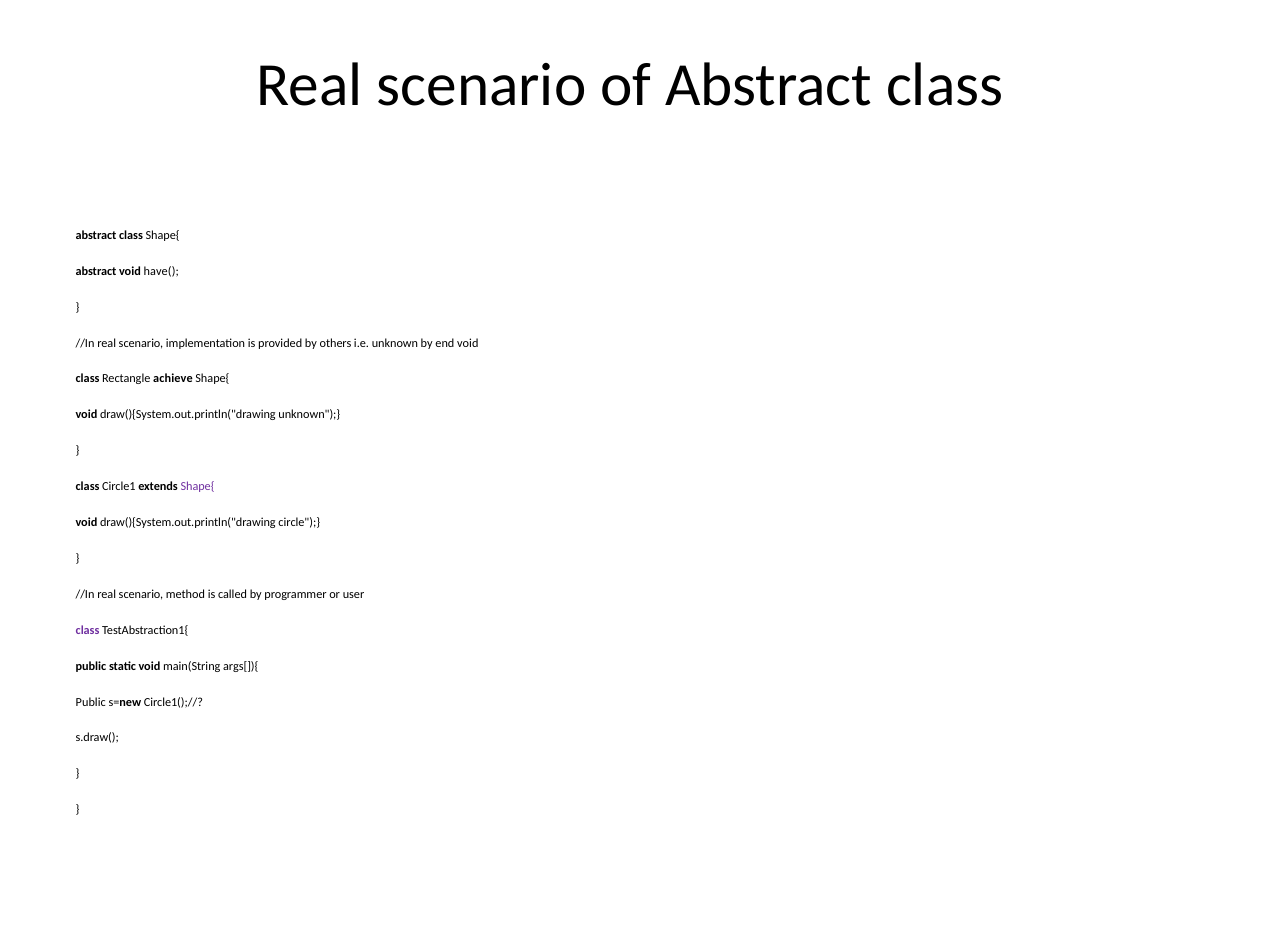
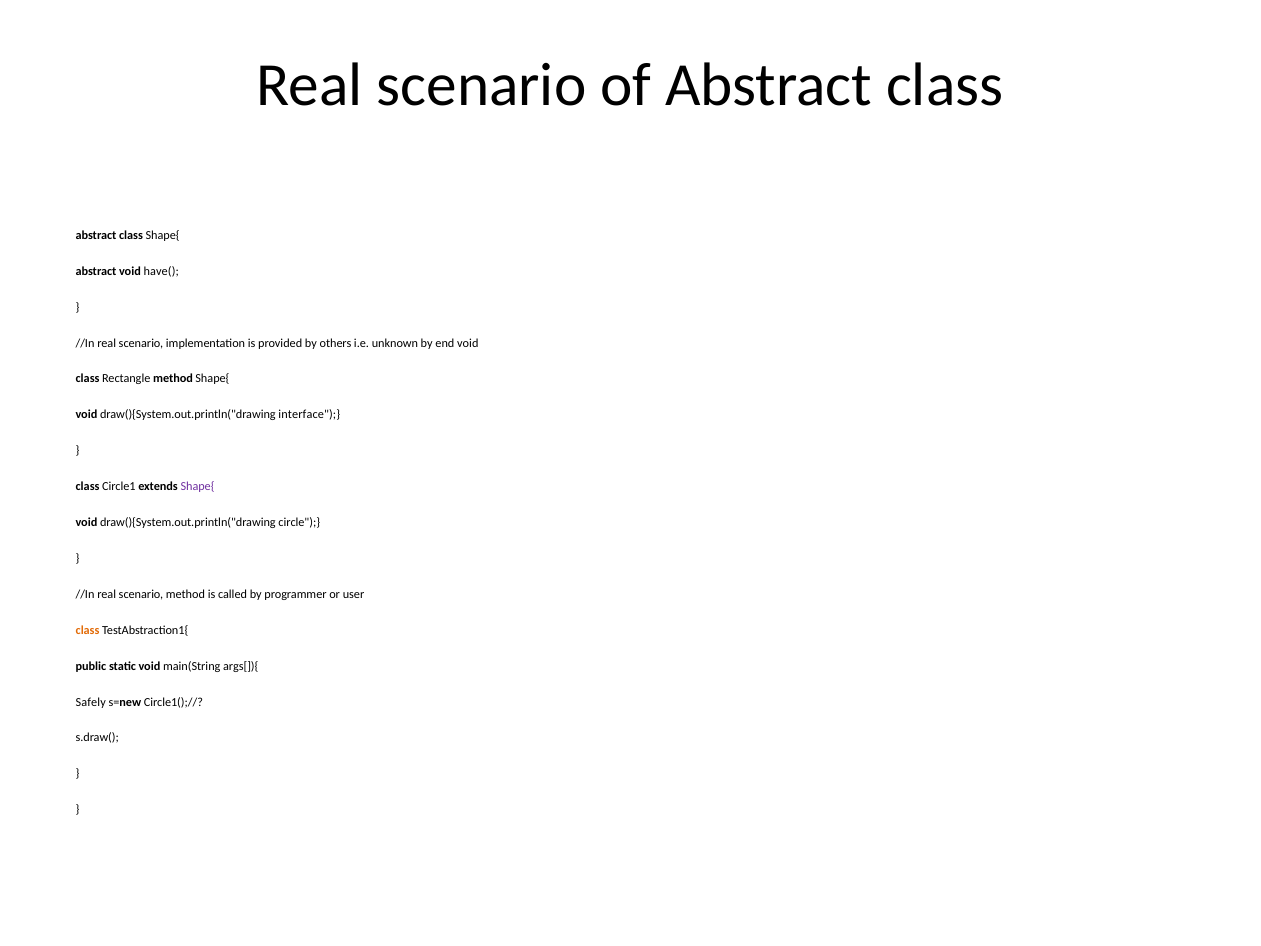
Rectangle achieve: achieve -> method (173, 379)
draw(){System.out.println("drawing unknown: unknown -> interface (309, 415)
class colour: purple -> orange (88, 630)
Public: Public -> Safely (91, 702)
